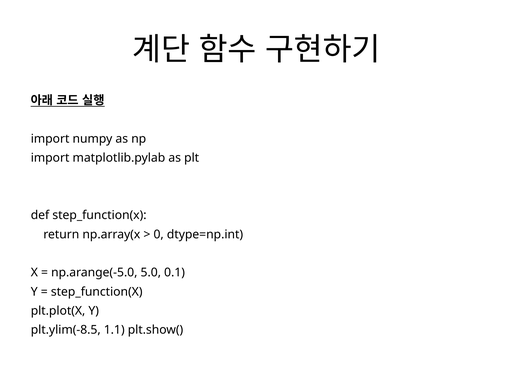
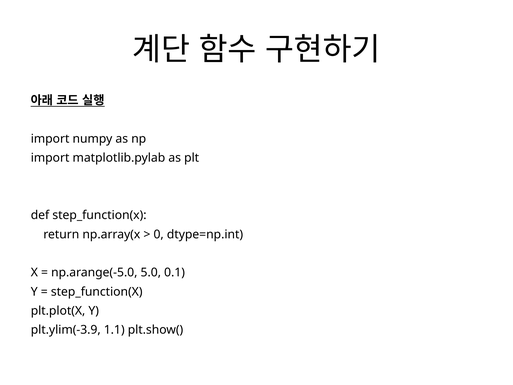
plt.ylim(-8.5: plt.ylim(-8.5 -> plt.ylim(-3.9 (66, 330)
